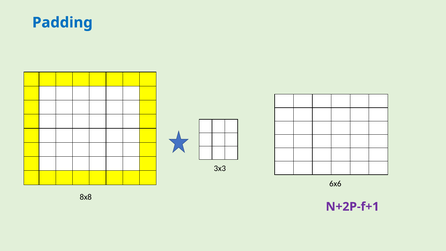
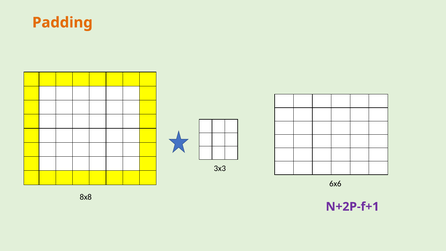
Padding colour: blue -> orange (62, 23)
